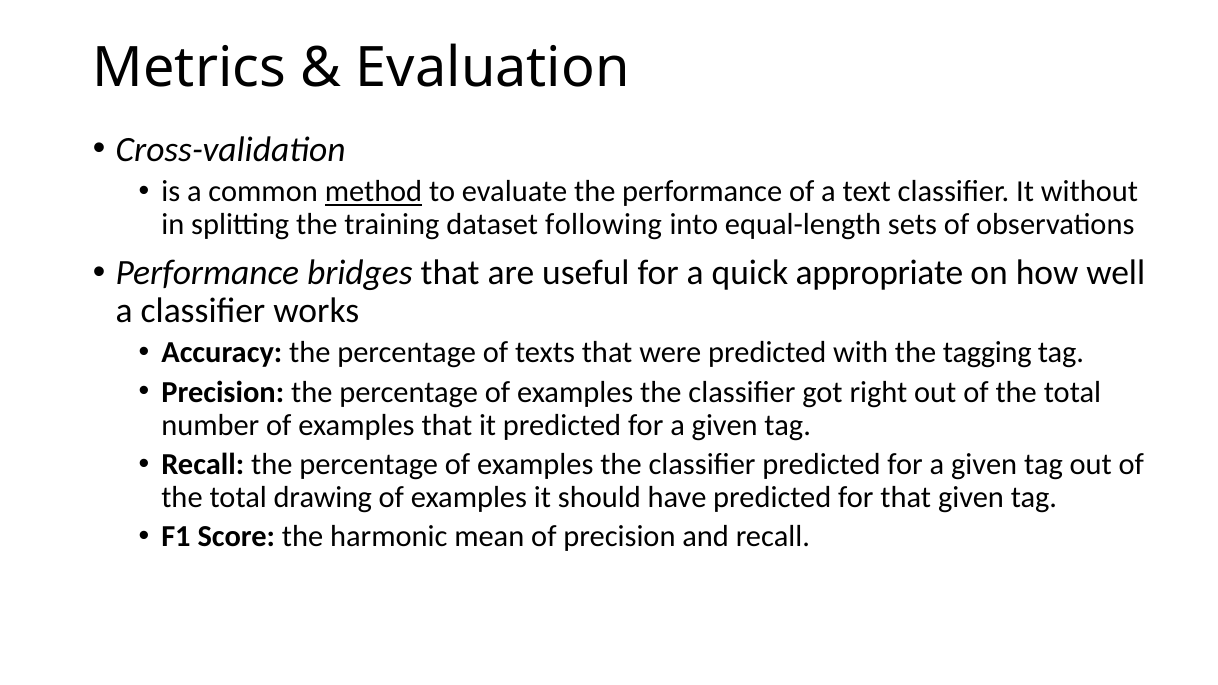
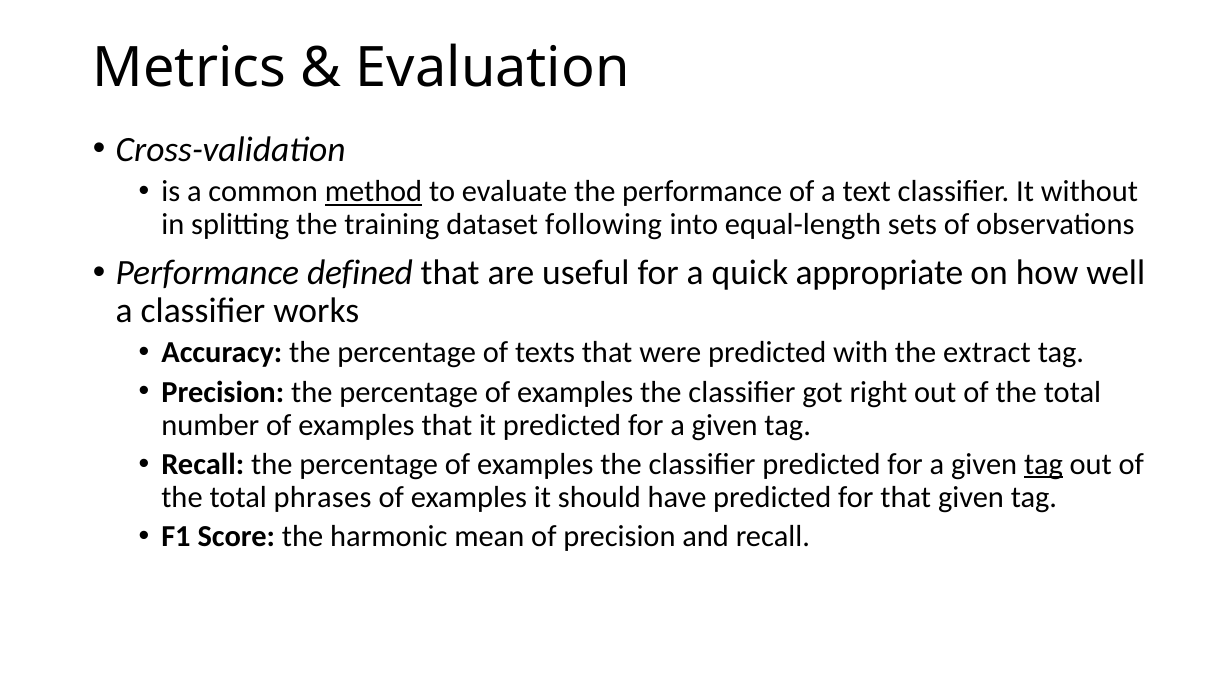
bridges: bridges -> defined (360, 273)
tagging: tagging -> extract (987, 353)
tag underline: none -> present (1043, 464)
drawing: drawing -> phrases (323, 497)
